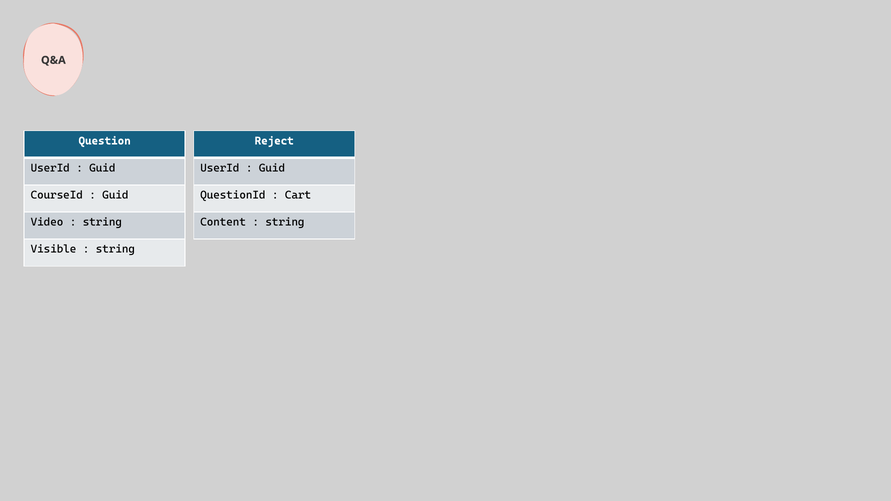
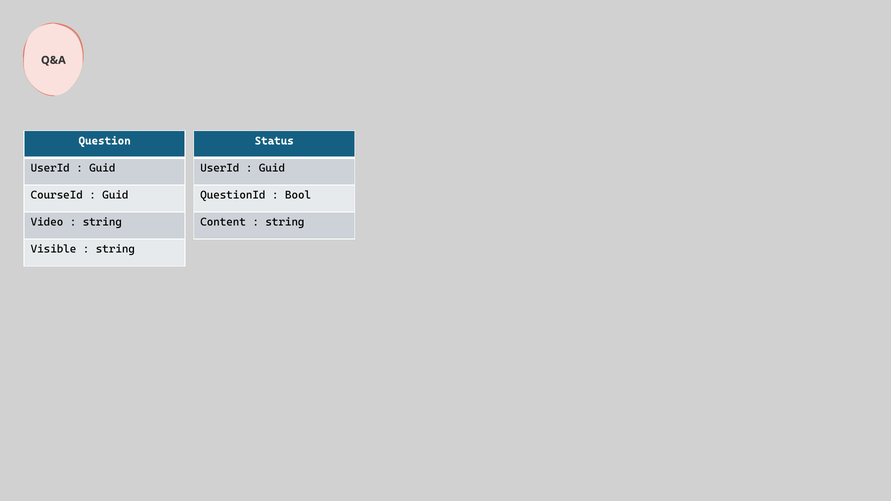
Reject: Reject -> Status (274, 141)
Cart: Cart -> Bool (298, 195)
